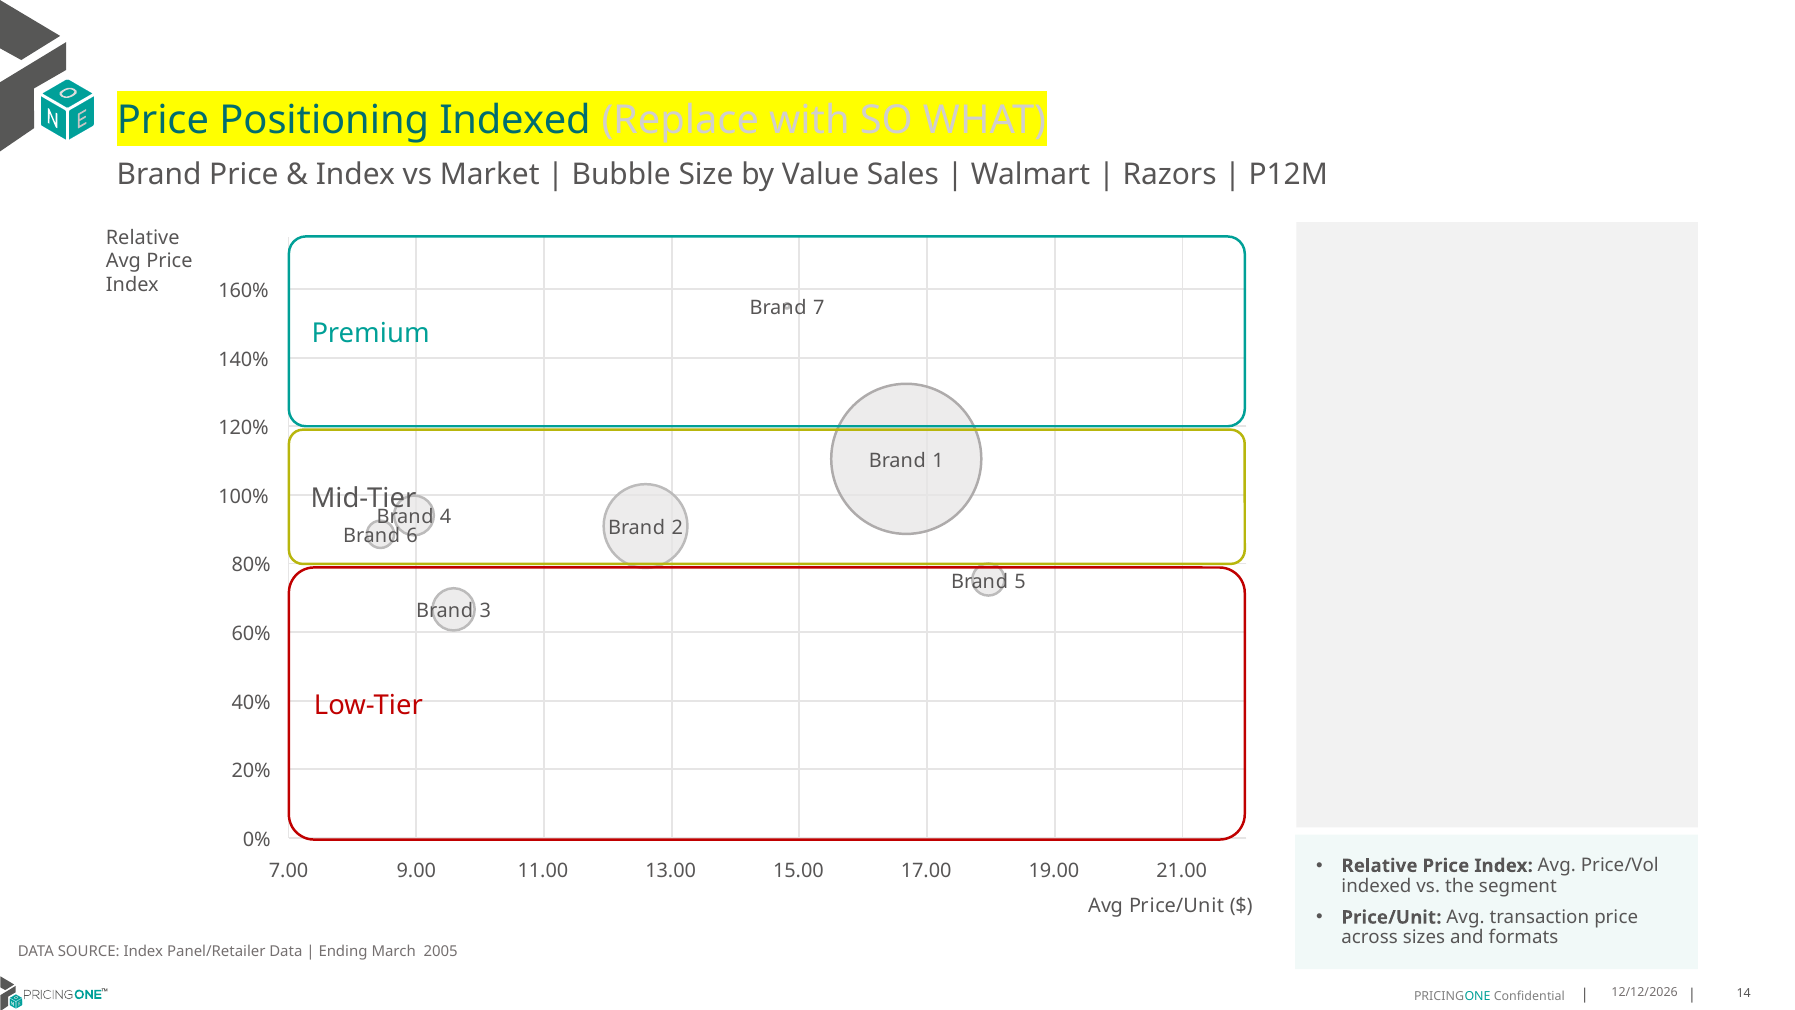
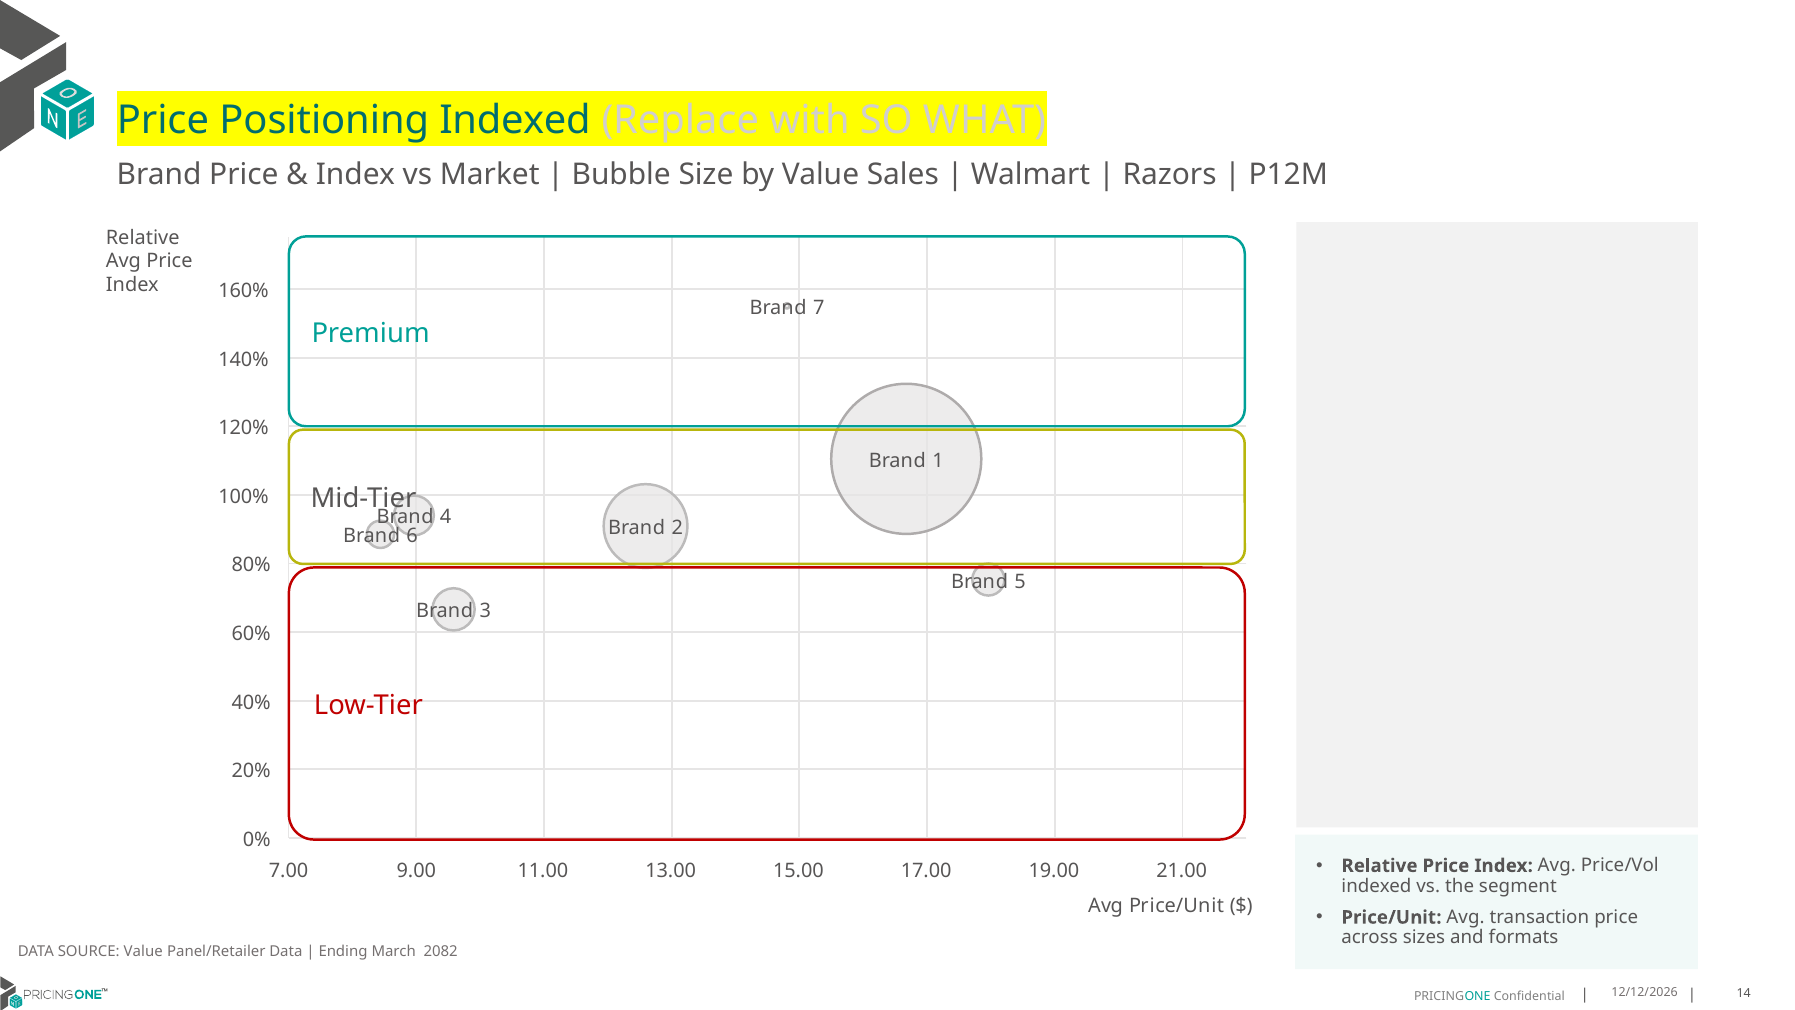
SOURCE Index: Index -> Value (143, 951)
2005: 2005 -> 2082 (441, 951)
